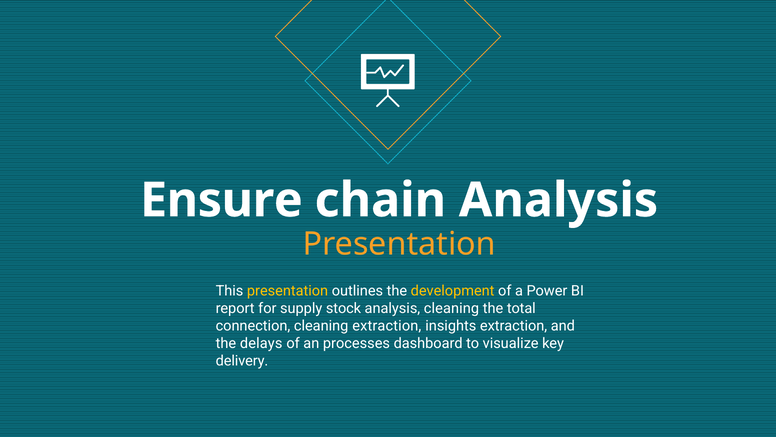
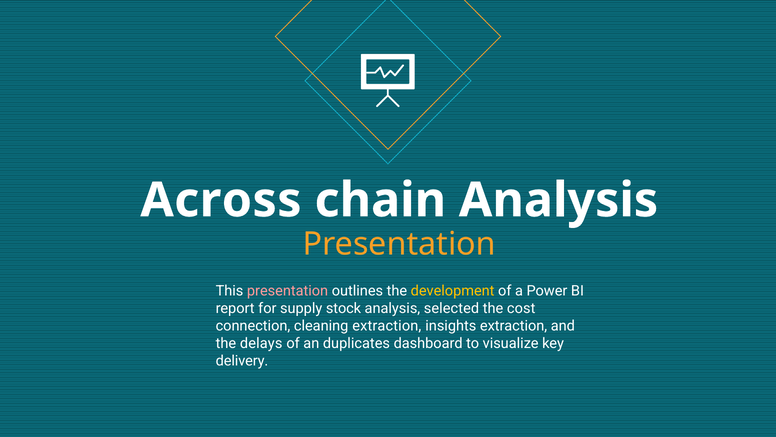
Ensure: Ensure -> Across (221, 200)
presentation colour: yellow -> pink (288, 291)
analysis cleaning: cleaning -> selected (451, 308)
total: total -> cost (521, 308)
processes: processes -> duplicates (356, 343)
